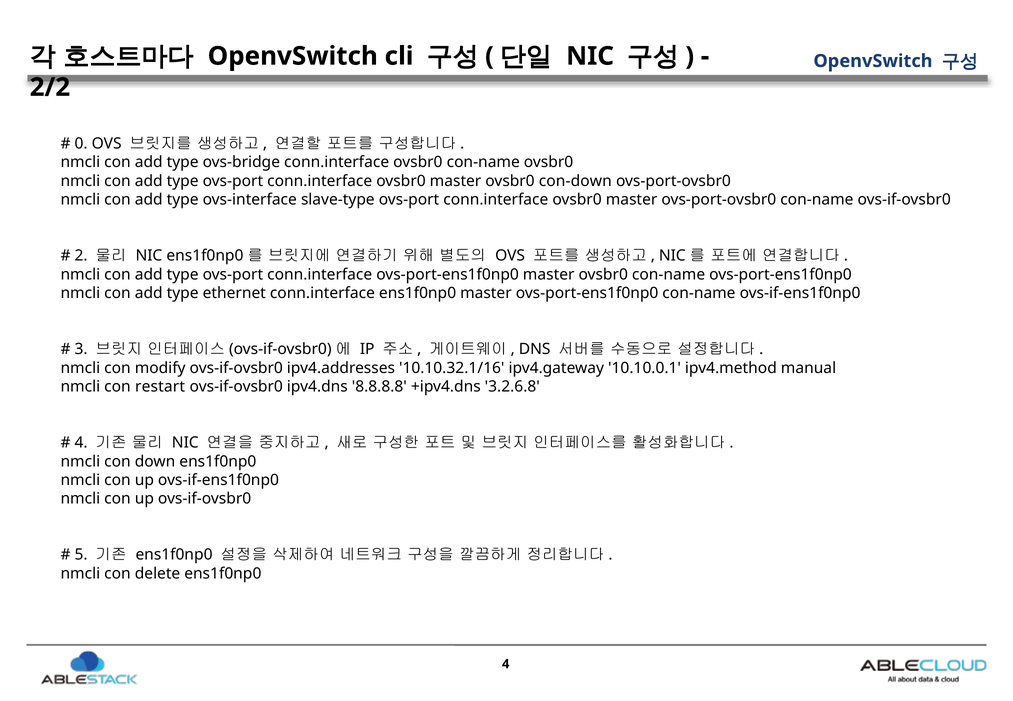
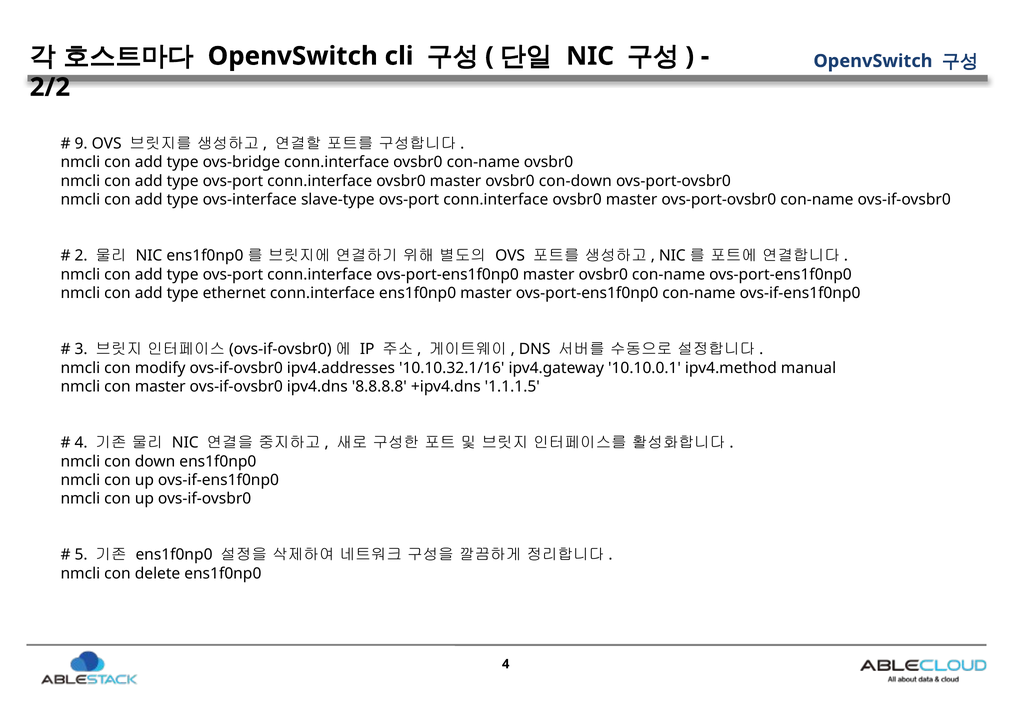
0: 0 -> 9 (81, 144)
con restart: restart -> master (160, 387)
3.2.6.8: 3.2.6.8 -> 1.1.1.5 (512, 387)
